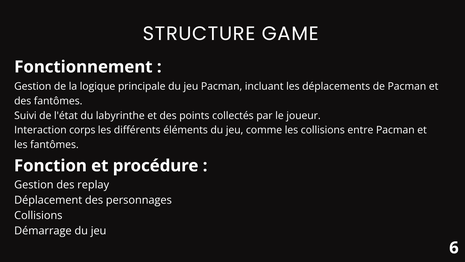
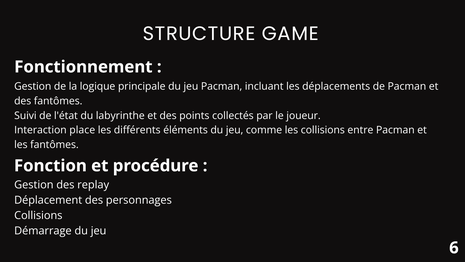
corps: corps -> place (82, 130)
